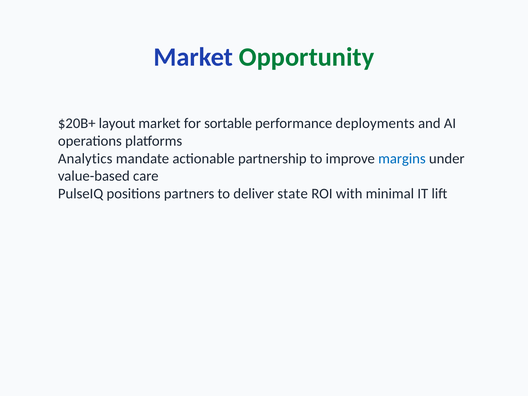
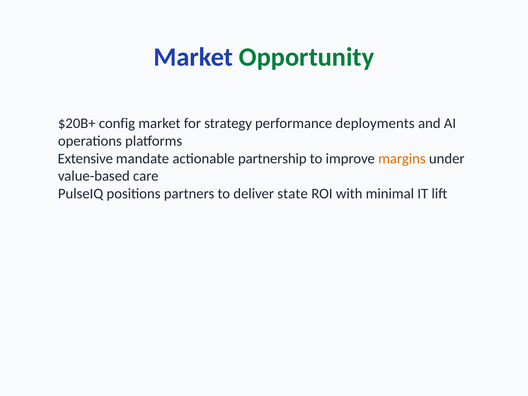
layout: layout -> config (117, 123)
sortable: sortable -> strategy (228, 123)
Analytics: Analytics -> Extensive (85, 159)
margins colour: blue -> orange (402, 159)
